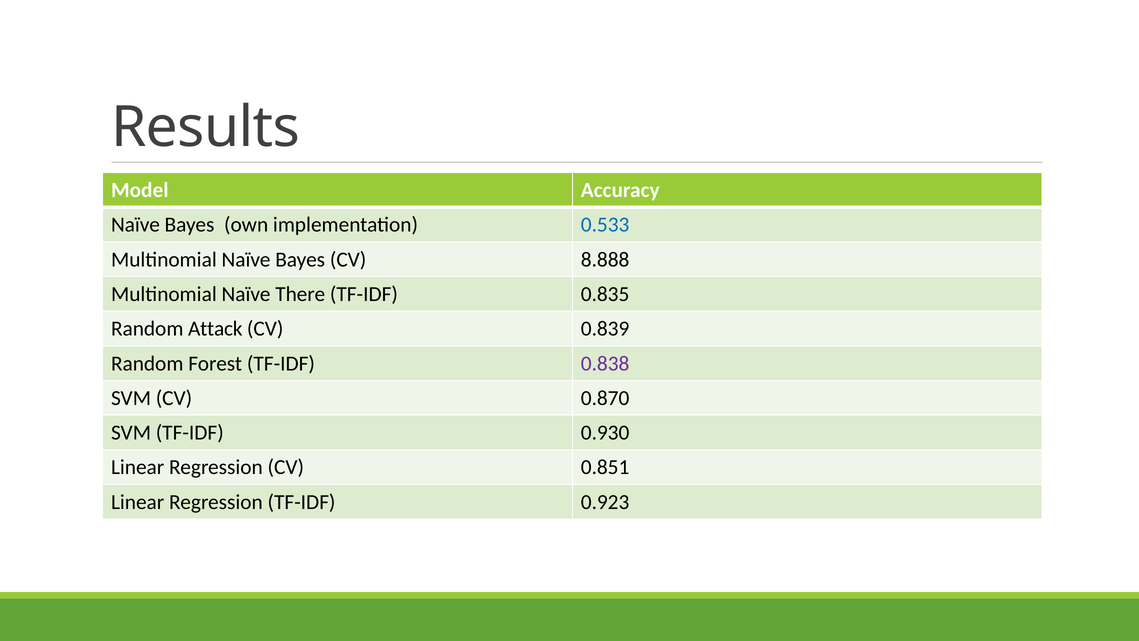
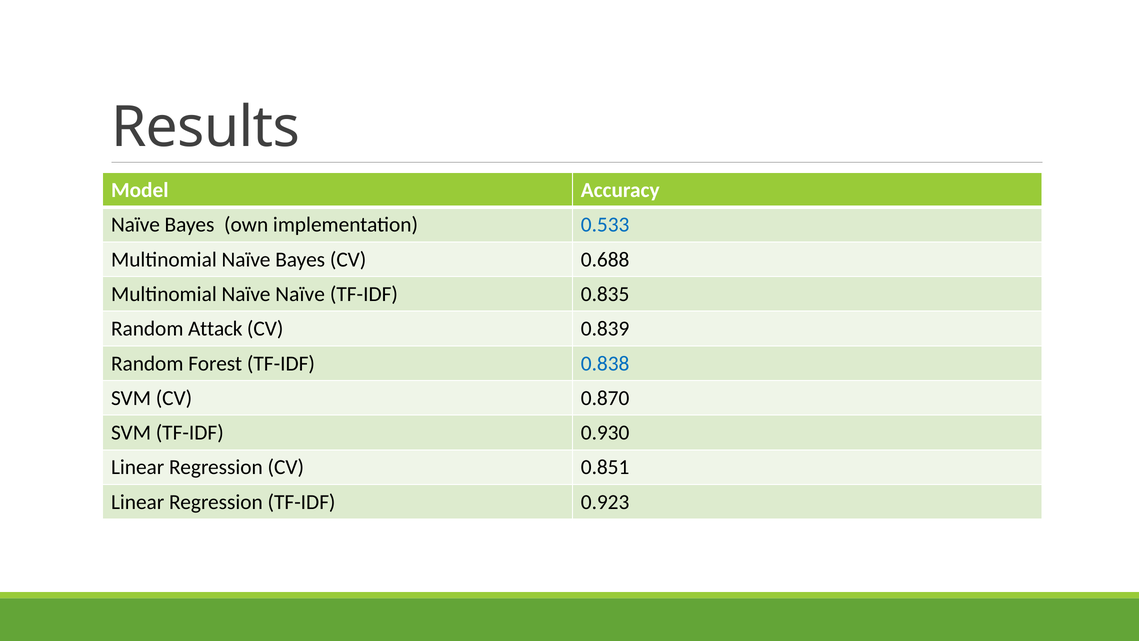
8.888: 8.888 -> 0.688 (605, 259)
Naïve There: There -> Naïve (300, 294)
0.838 colour: purple -> blue (605, 363)
